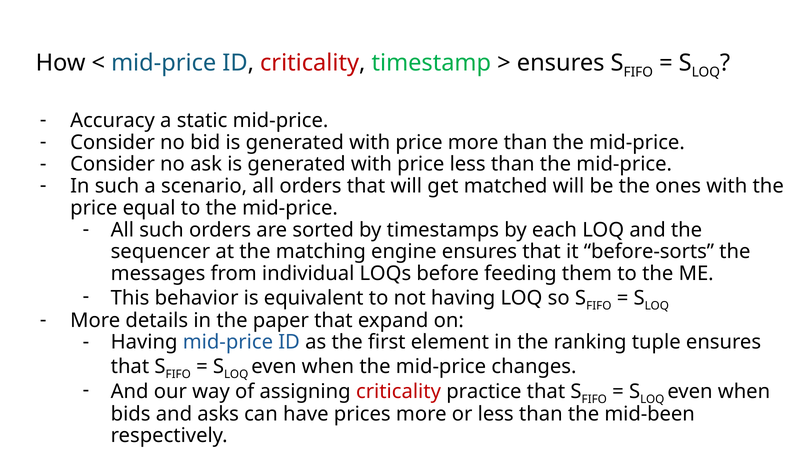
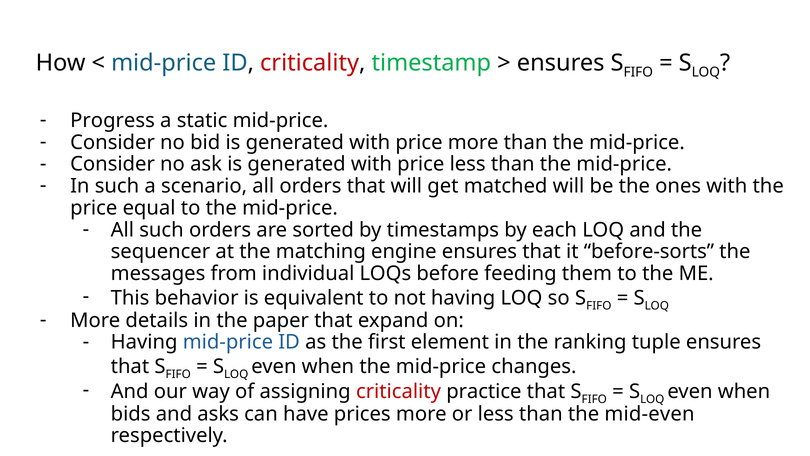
Accuracy: Accuracy -> Progress (113, 120)
mid-been: mid-been -> mid-even (649, 414)
